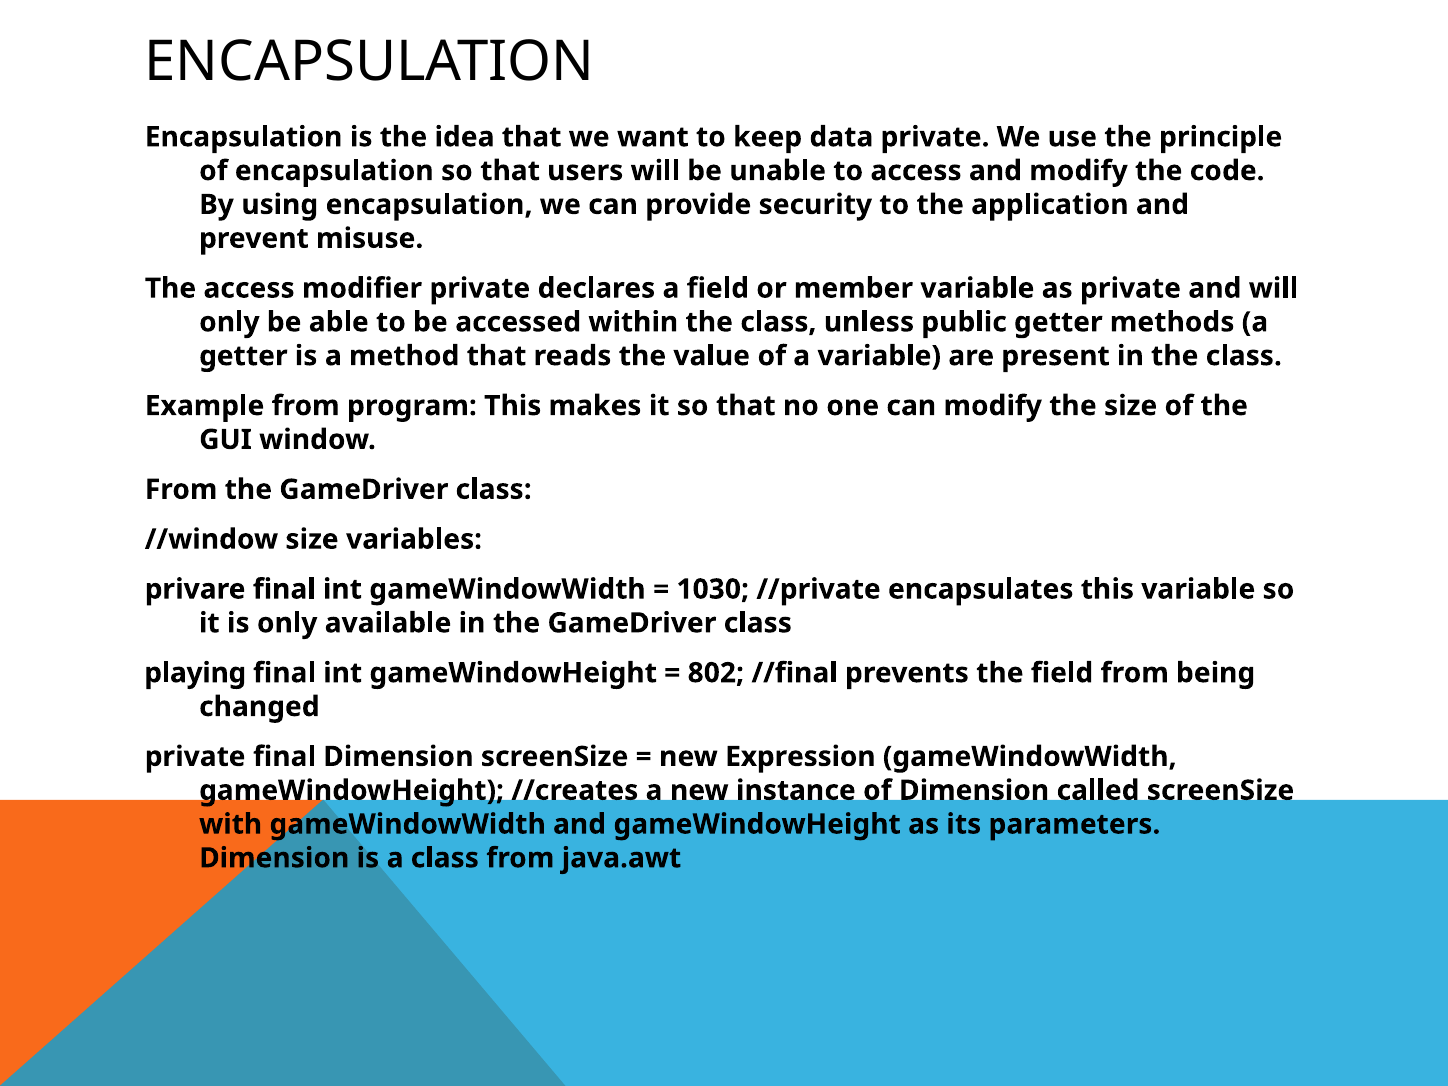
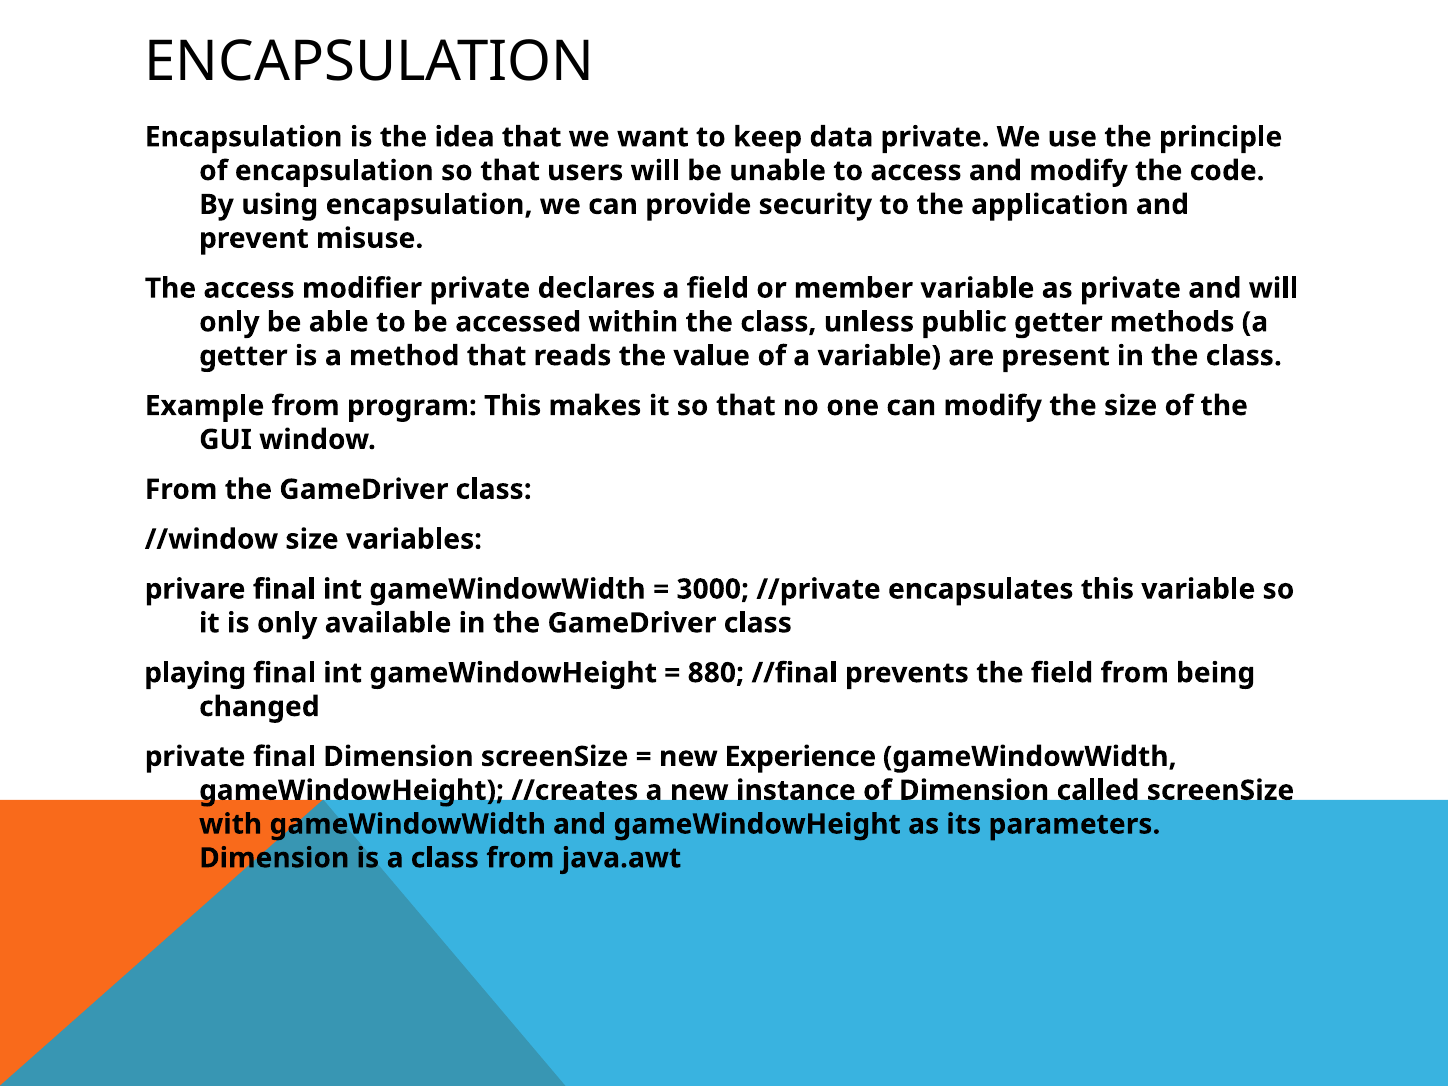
1030: 1030 -> 3000 (713, 589)
802: 802 -> 880 (716, 673)
Expression: Expression -> Experience (800, 757)
